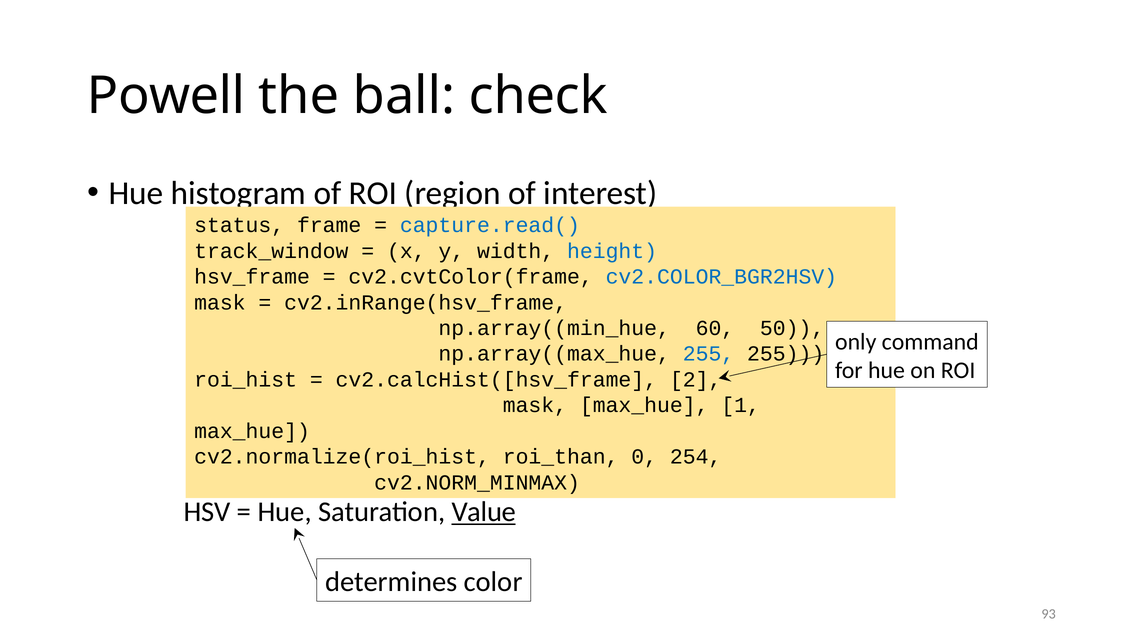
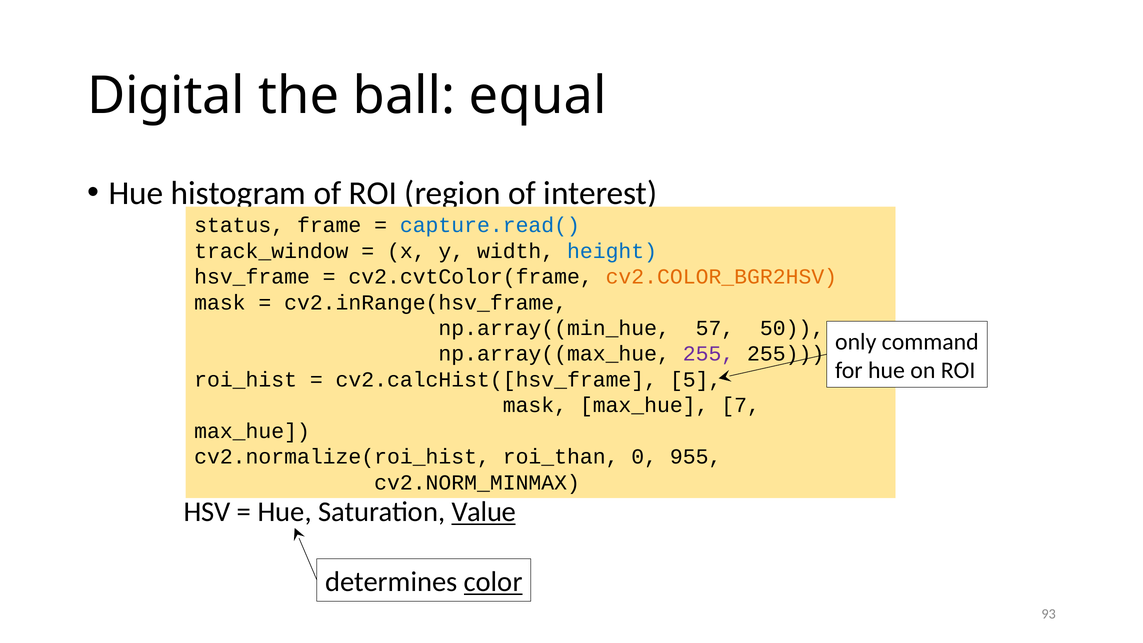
Powell: Powell -> Digital (166, 96)
check: check -> equal (538, 96)
cv2.COLOR_BGR2HSV colour: blue -> orange (721, 277)
60: 60 -> 57 (715, 328)
255 colour: blue -> purple (709, 354)
2: 2 -> 5 (696, 380)
1: 1 -> 7 (741, 405)
254: 254 -> 955 (696, 457)
color underline: none -> present (493, 582)
